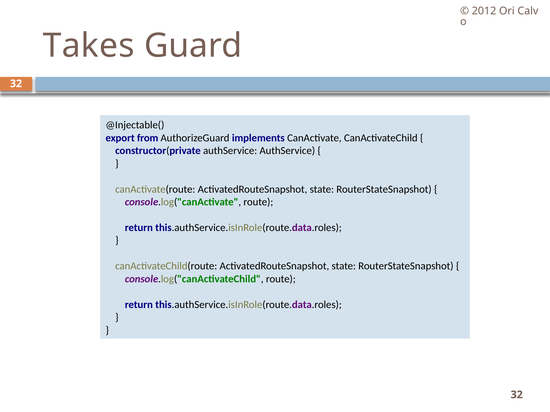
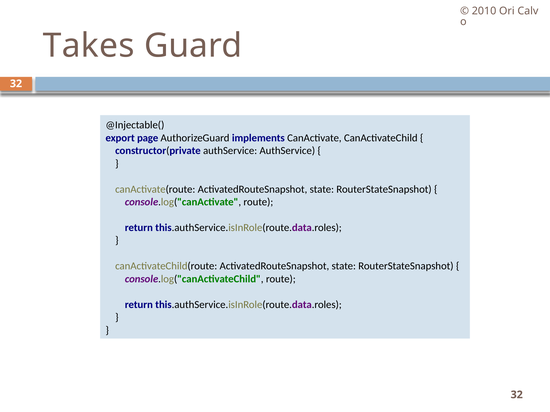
2012: 2012 -> 2010 (484, 11)
from: from -> page (148, 138)
